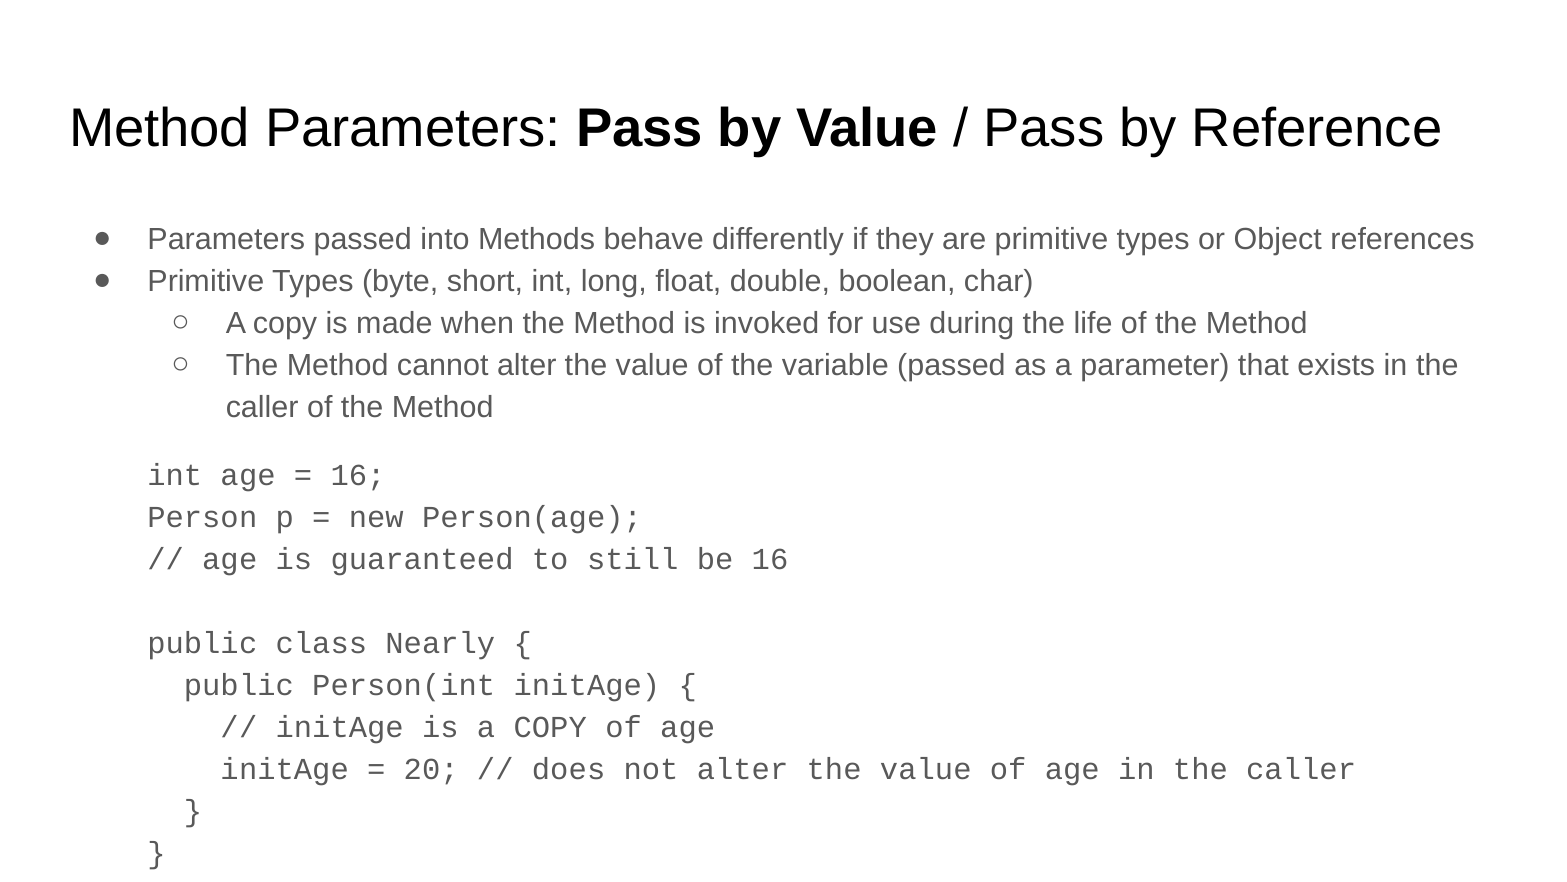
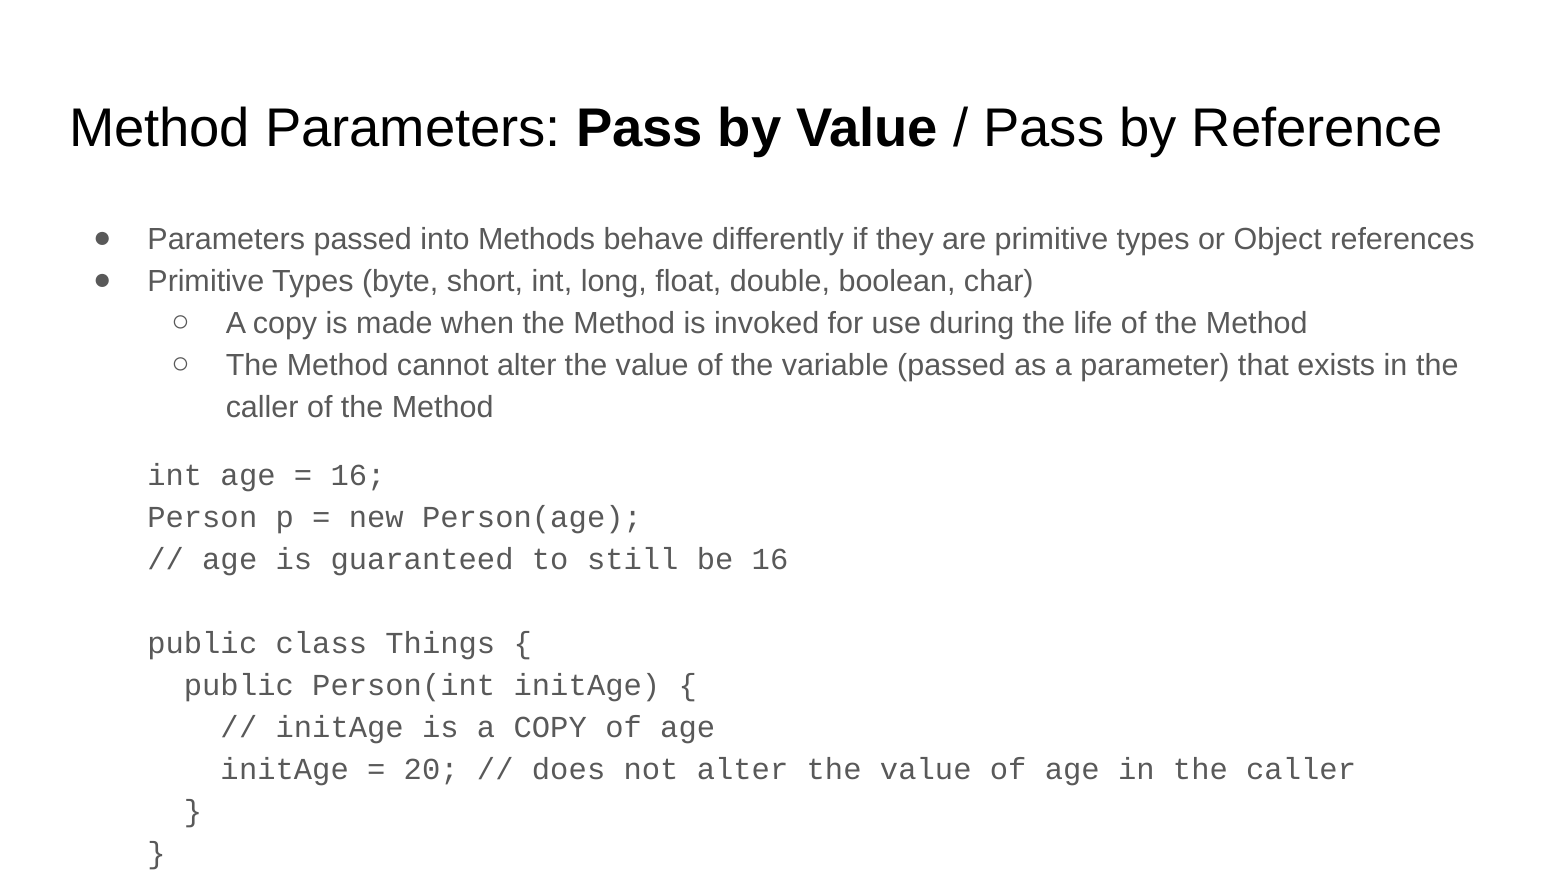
Nearly: Nearly -> Things (440, 643)
